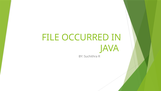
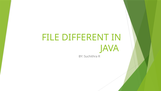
OCCURRED: OCCURRED -> DIFFERENT (85, 37)
